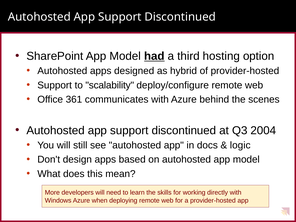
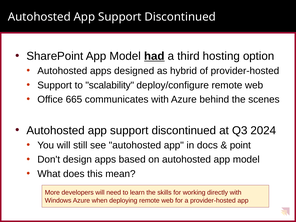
361: 361 -> 665 (74, 99)
2004: 2004 -> 2024 (263, 130)
logic: logic -> point (240, 145)
